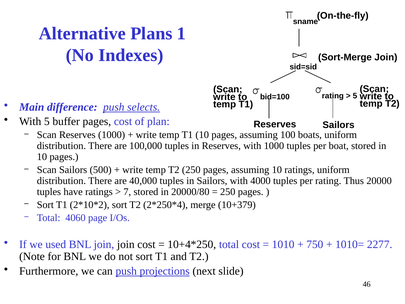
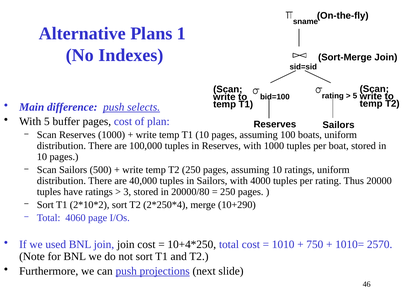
7: 7 -> 3 (127, 192)
10+379: 10+379 -> 10+290 (237, 205)
2277: 2277 -> 2570 (380, 244)
